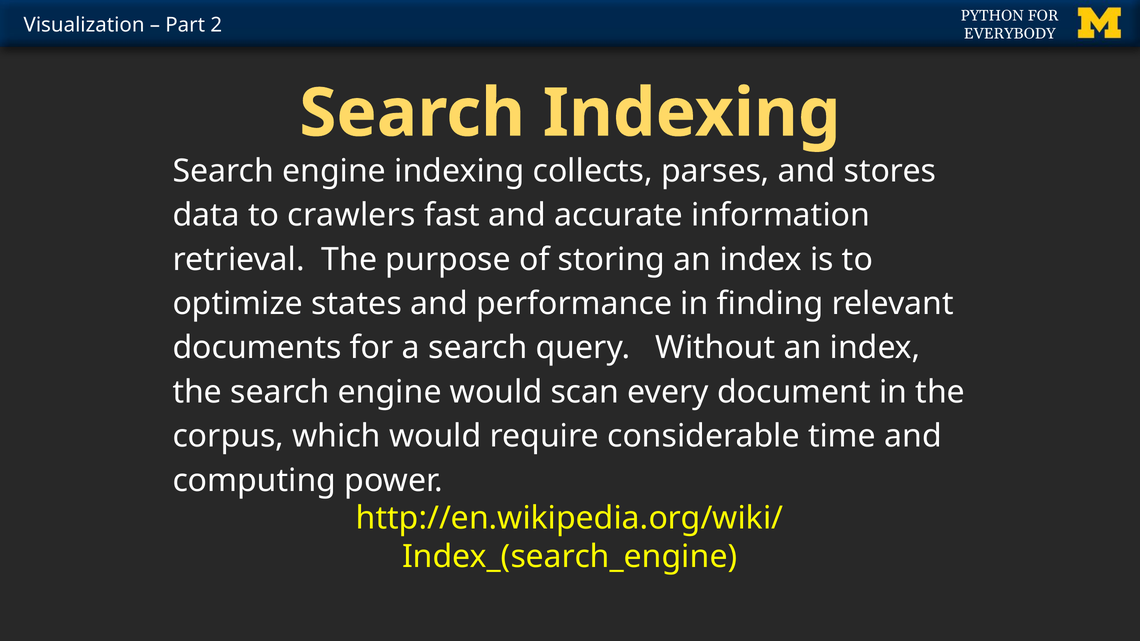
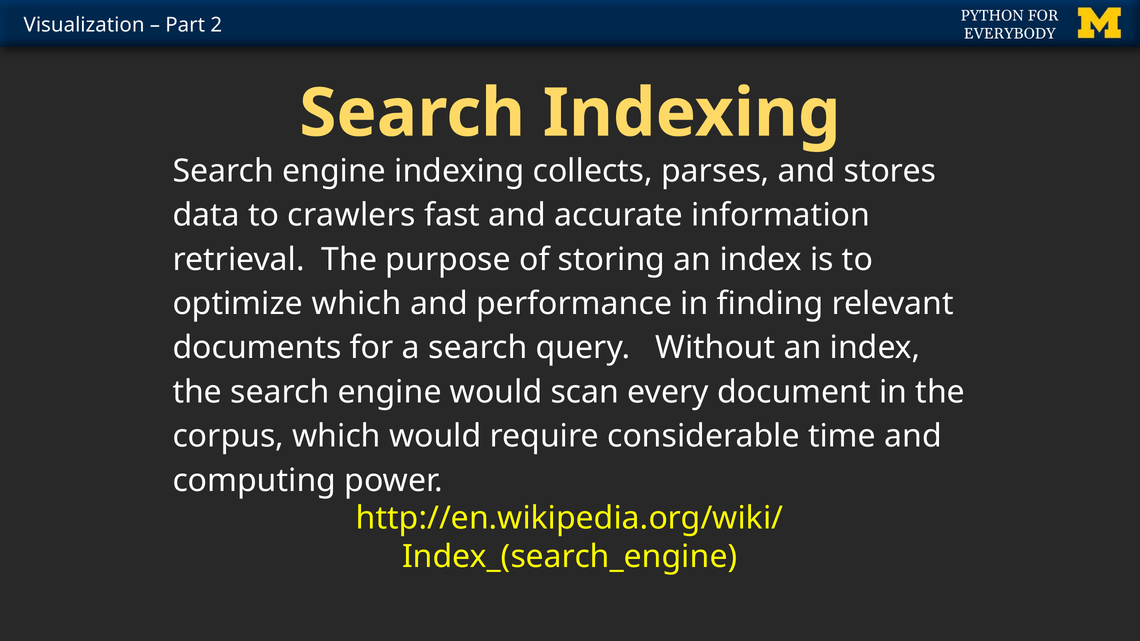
optimize states: states -> which (356, 304)
